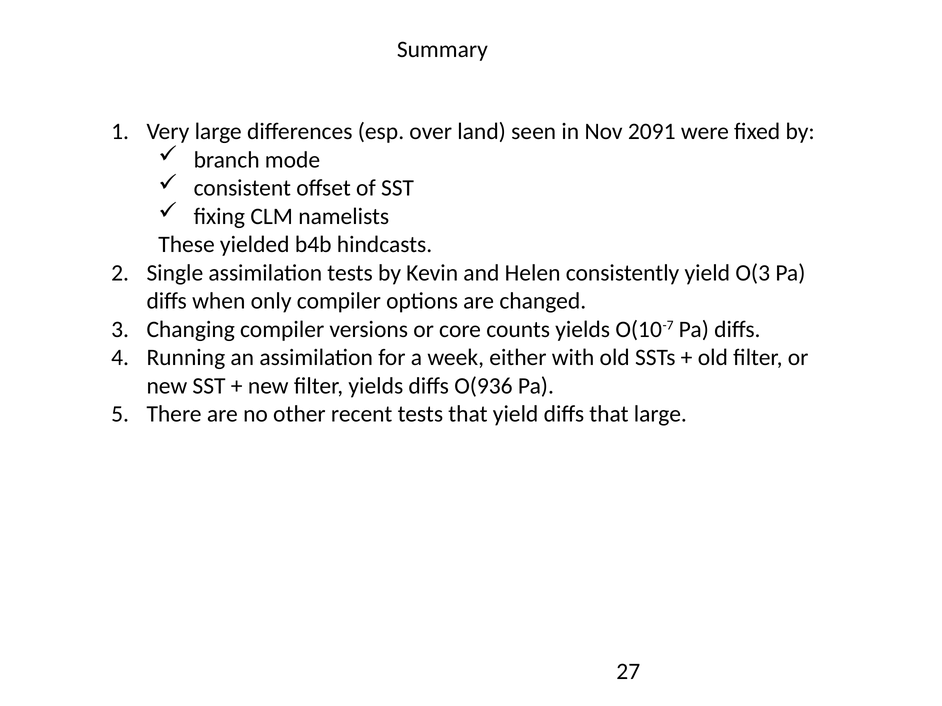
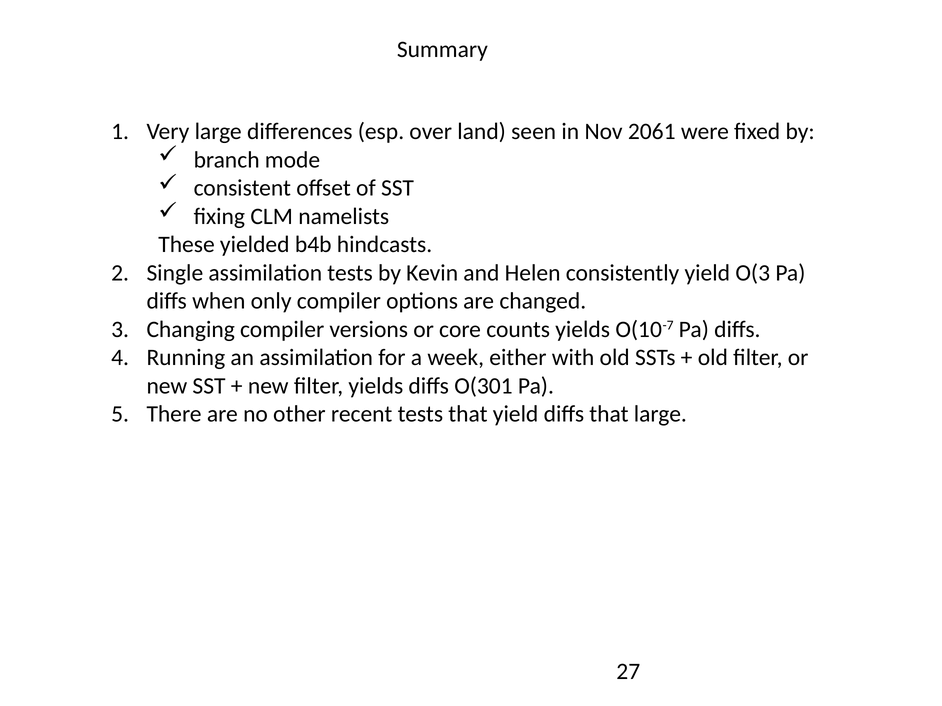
2091: 2091 -> 2061 (652, 132)
O(936: O(936 -> O(301 (483, 386)
